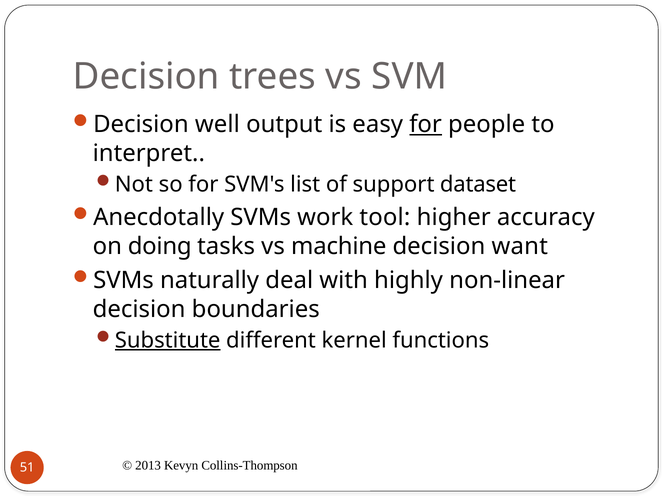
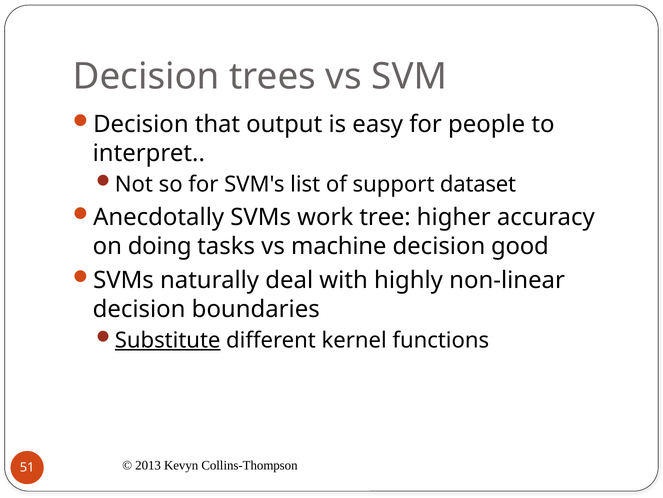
well: well -> that (217, 124)
for underline: present -> none (426, 124)
tool: tool -> tree (385, 217)
want: want -> good (520, 246)
